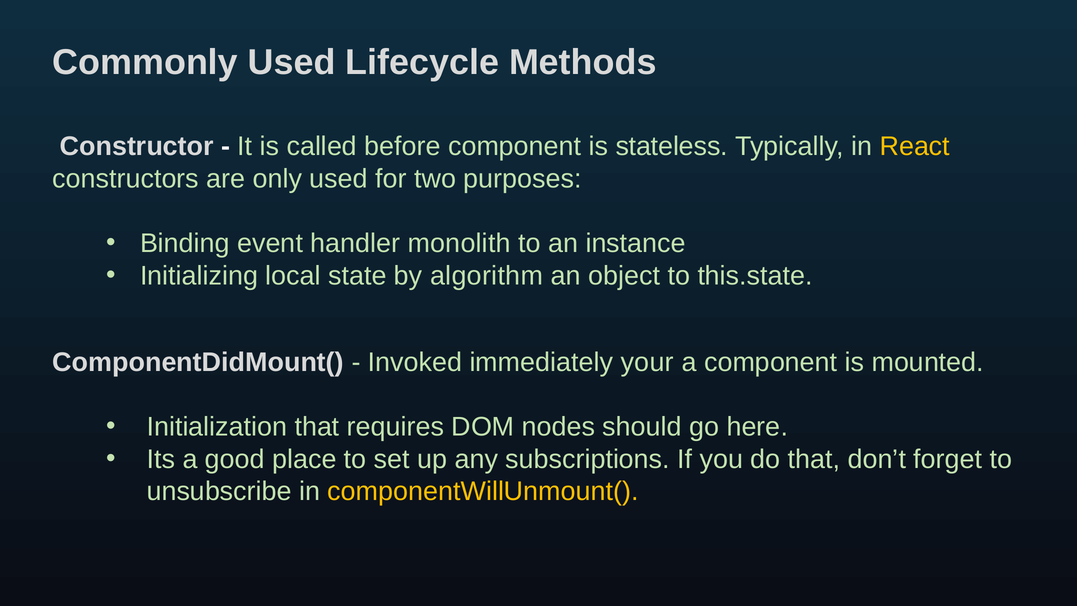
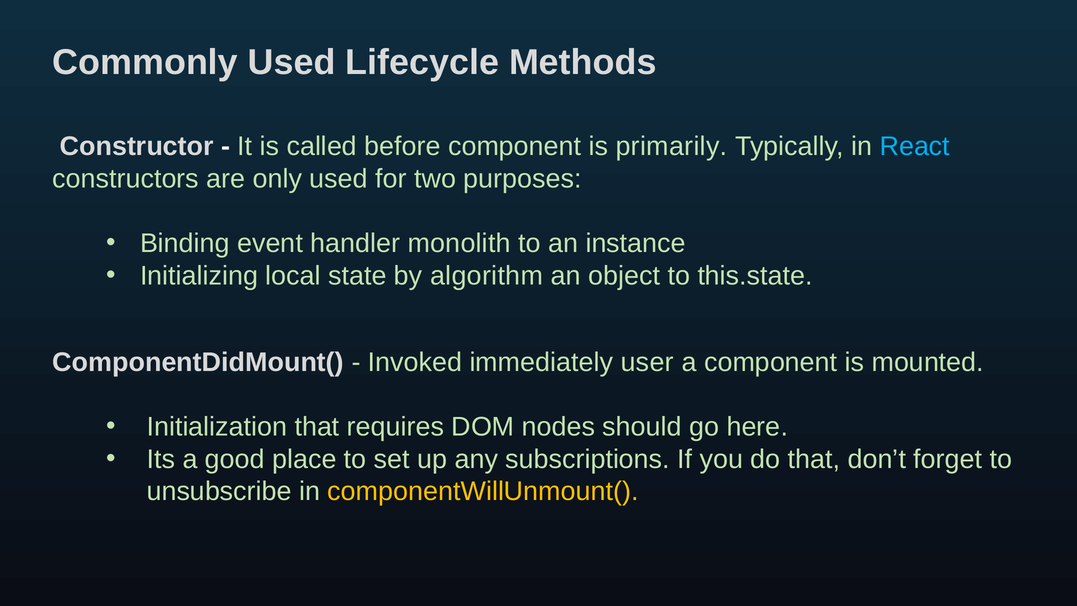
stateless: stateless -> primarily (671, 147)
React colour: yellow -> light blue (915, 147)
your: your -> user (647, 362)
